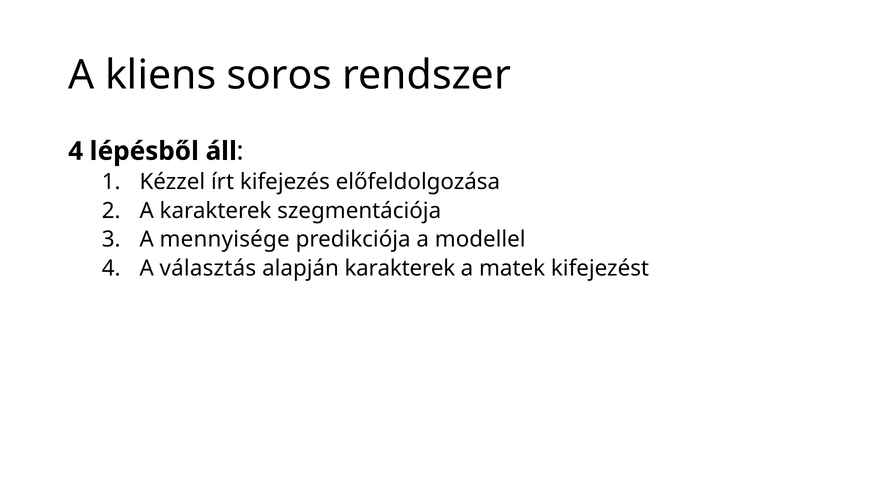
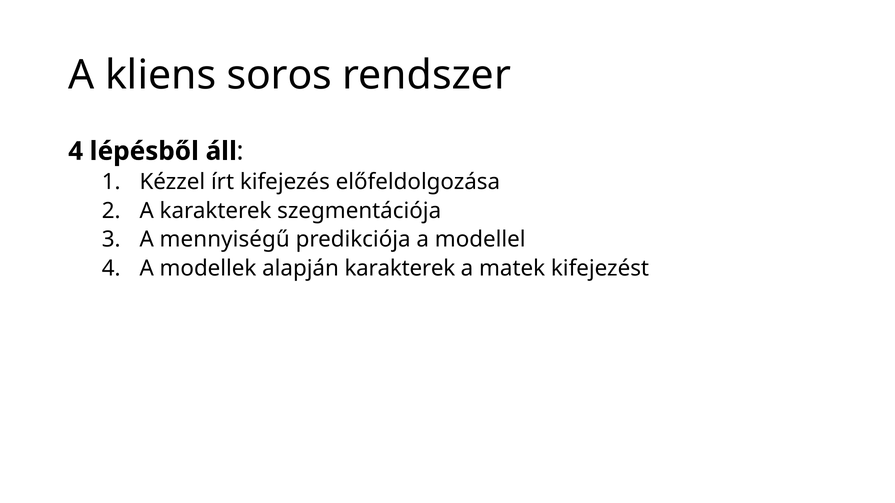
mennyisége: mennyisége -> mennyiségű (225, 240)
választás: választás -> modellek (208, 269)
